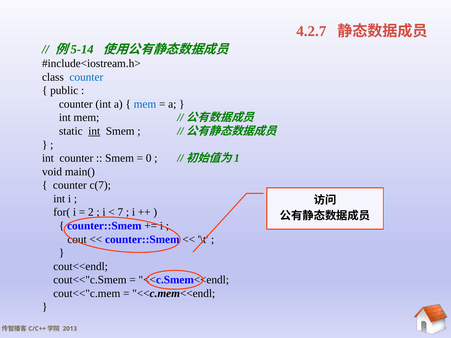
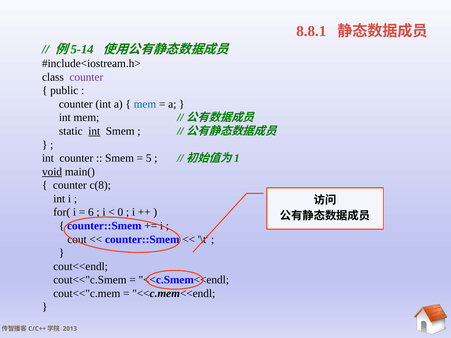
4.2.7: 4.2.7 -> 8.8.1 (311, 31)
counter colour: blue -> purple (86, 77)
0: 0 -> 5 (149, 158)
void underline: none -> present (52, 172)
c(7: c(7 -> c(8 (100, 185)
2: 2 -> 6 (91, 212)
7: 7 -> 0 (120, 212)
